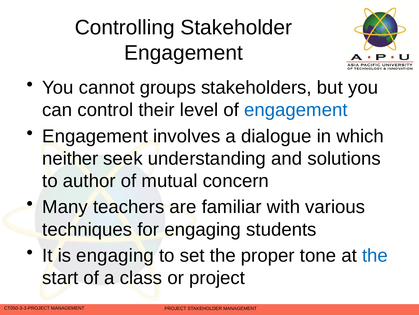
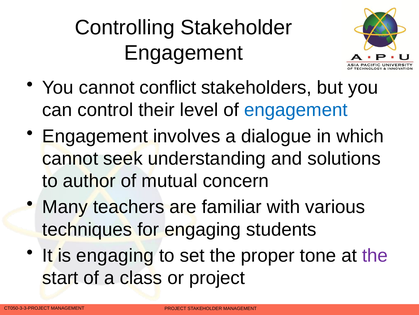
groups: groups -> conflict (168, 87)
neither: neither -> cannot (70, 158)
the colour: blue -> purple (375, 255)
